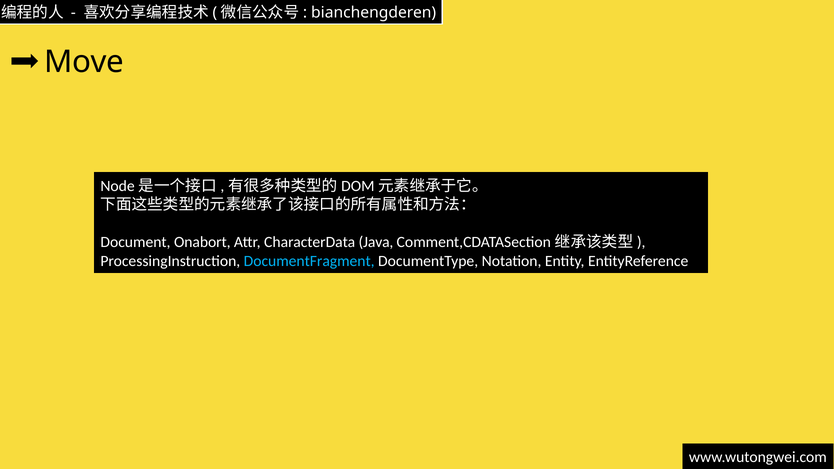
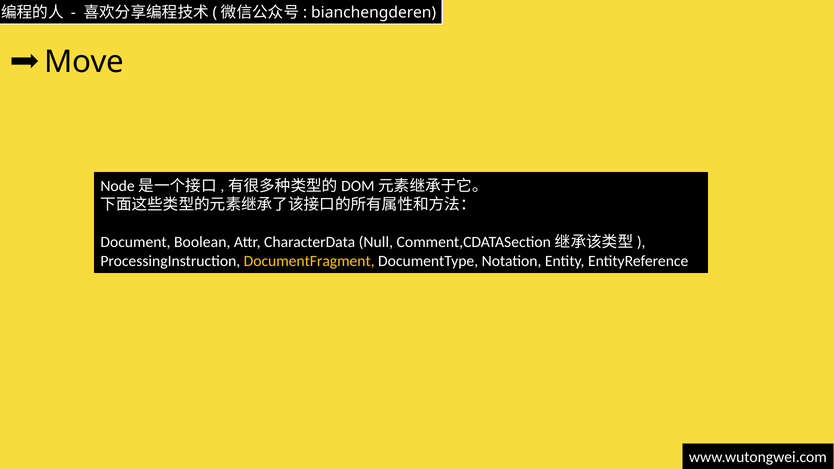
Onabort: Onabort -> Boolean (202, 242)
Java: Java -> Null (376, 242)
DocumentFragment colour: light blue -> yellow (309, 261)
